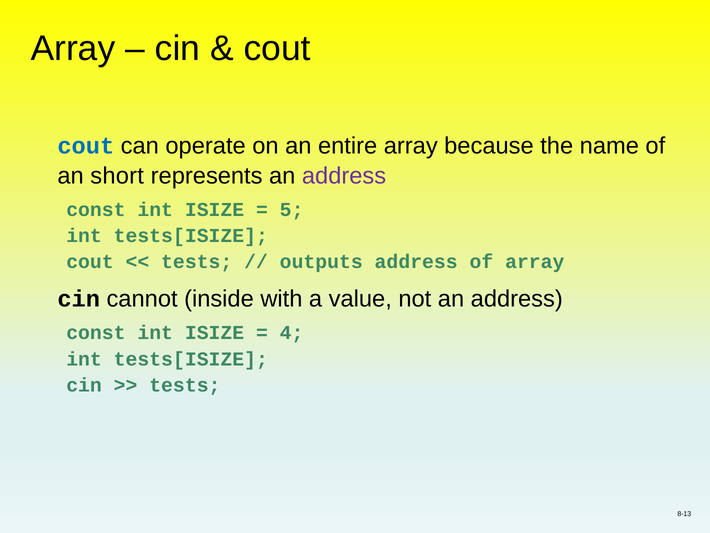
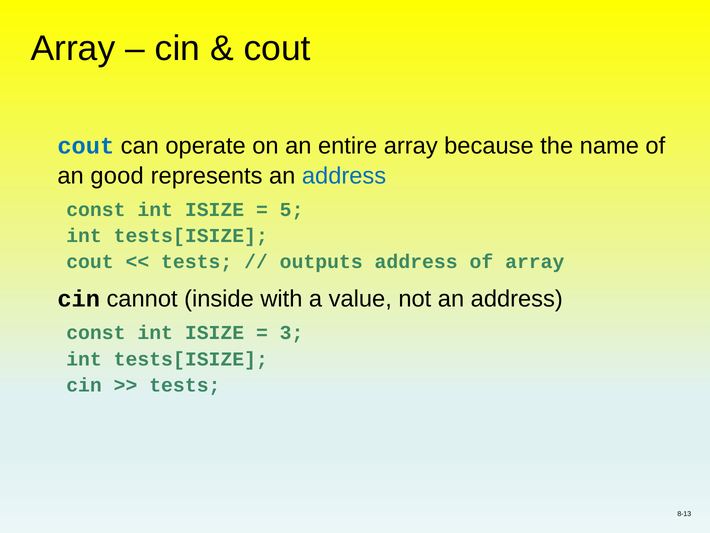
short: short -> good (117, 176)
address colour: purple -> blue (344, 176)
4: 4 -> 3 (292, 333)
